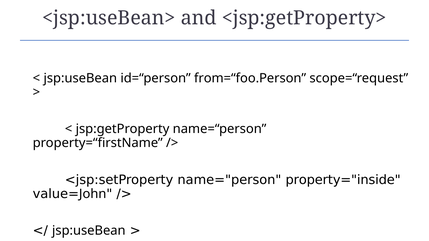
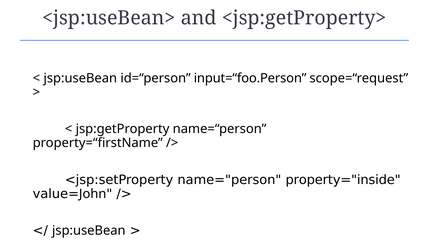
from=“foo.Person: from=“foo.Person -> input=“foo.Person (250, 78)
